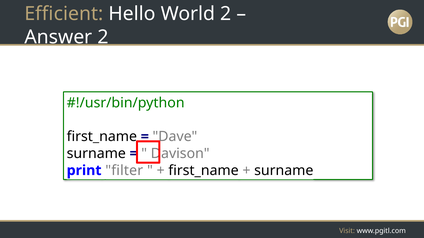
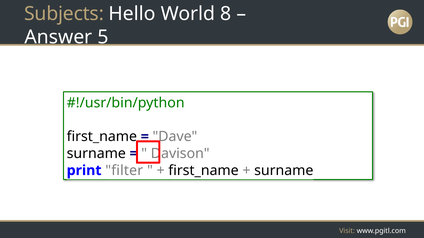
Efficient: Efficient -> Subjects (64, 14)
World 2: 2 -> 8 (226, 14)
Answer 2: 2 -> 5 (103, 37)
